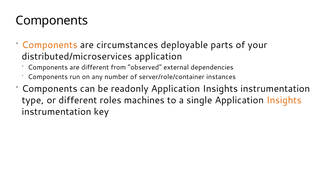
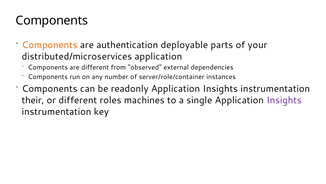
circumstances: circumstances -> authentication (127, 45)
type: type -> their (33, 100)
Insights colour: orange -> purple (284, 100)
